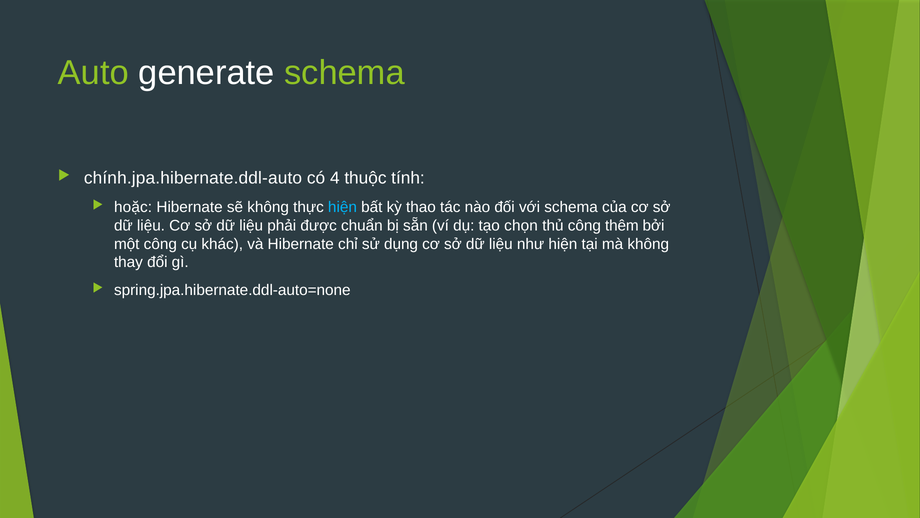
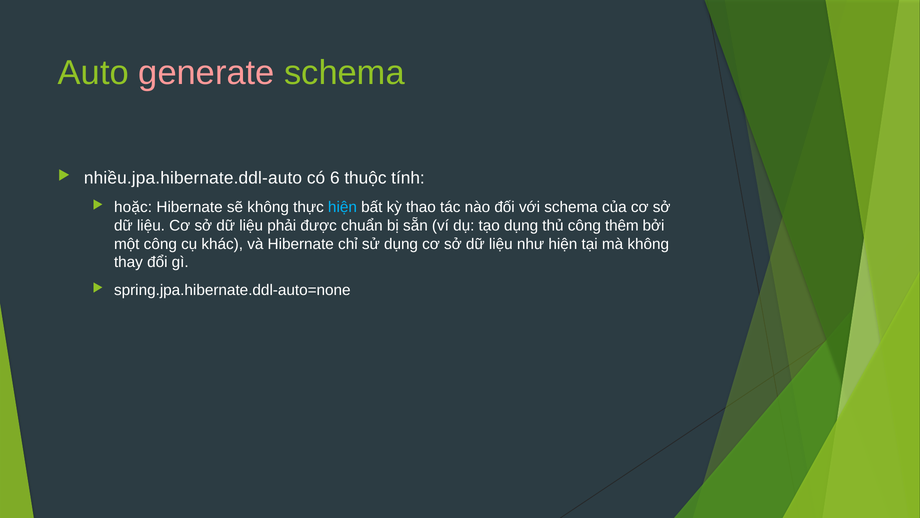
generate colour: white -> pink (206, 73)
chính.jpa.hibernate.ddl-auto: chính.jpa.hibernate.ddl-auto -> nhiều.jpa.hibernate.ddl-auto (193, 178)
4: 4 -> 6 (335, 178)
tạo chọn: chọn -> dụng (521, 225)
